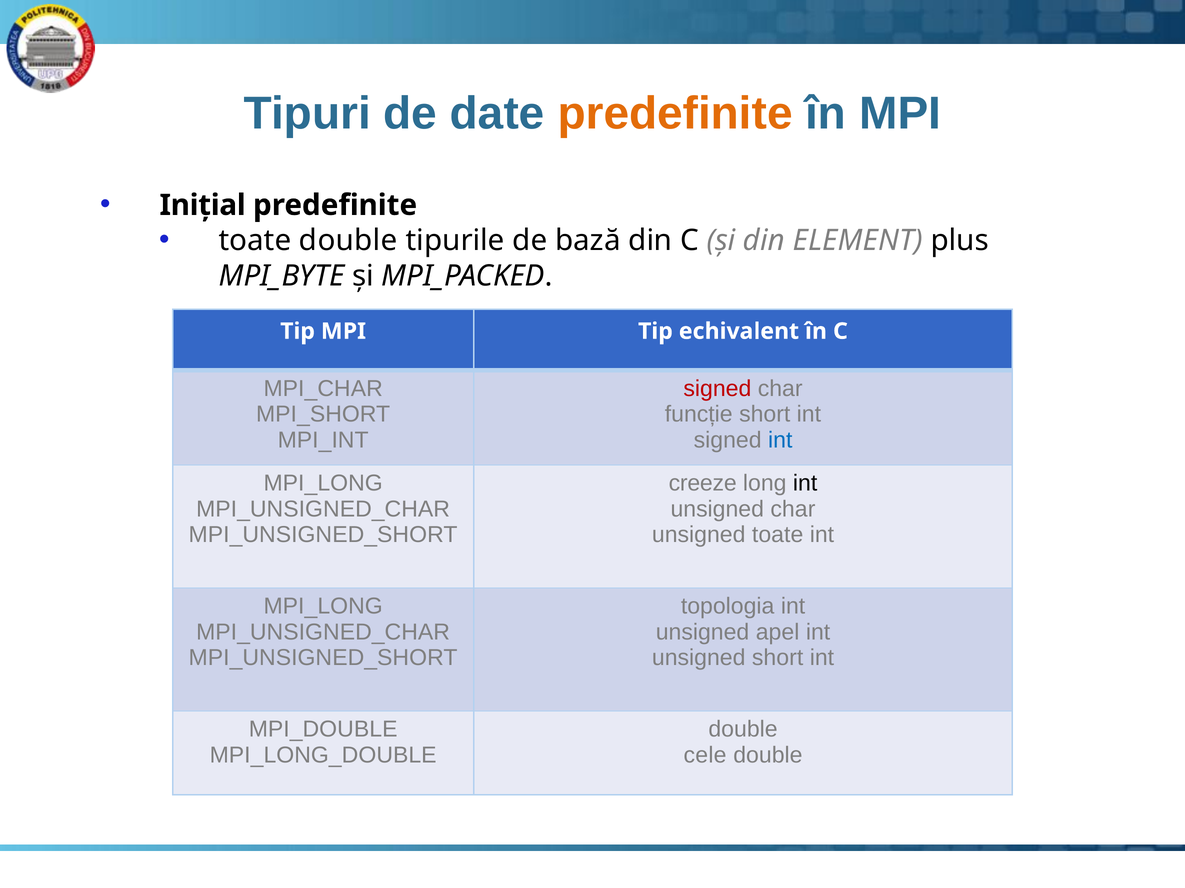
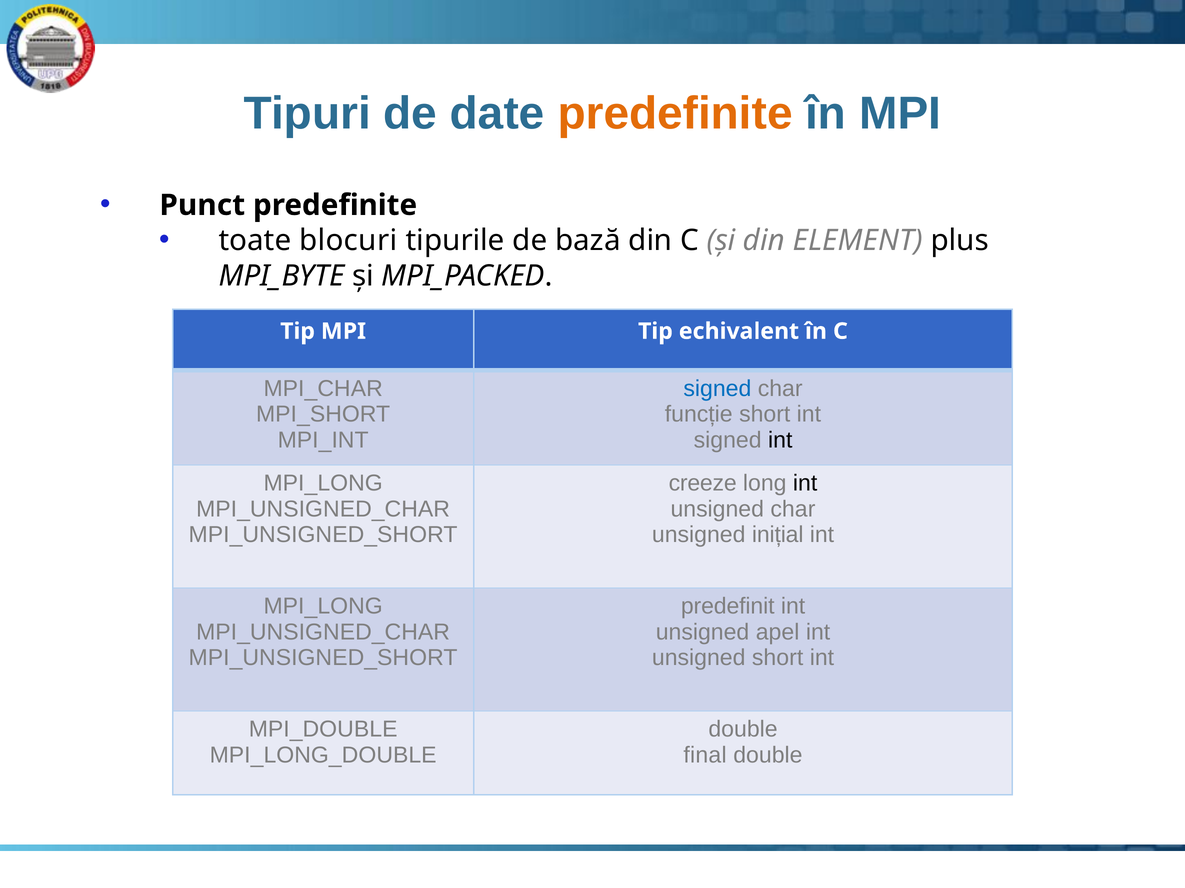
Inițial: Inițial -> Punct (202, 205)
toate double: double -> blocuri (348, 241)
signed colour: red -> blue (717, 389)
int colour: blue -> black (780, 441)
unsigned toate: toate -> inițial (778, 535)
topologia: topologia -> predefinit (728, 607)
cele: cele -> final (705, 756)
